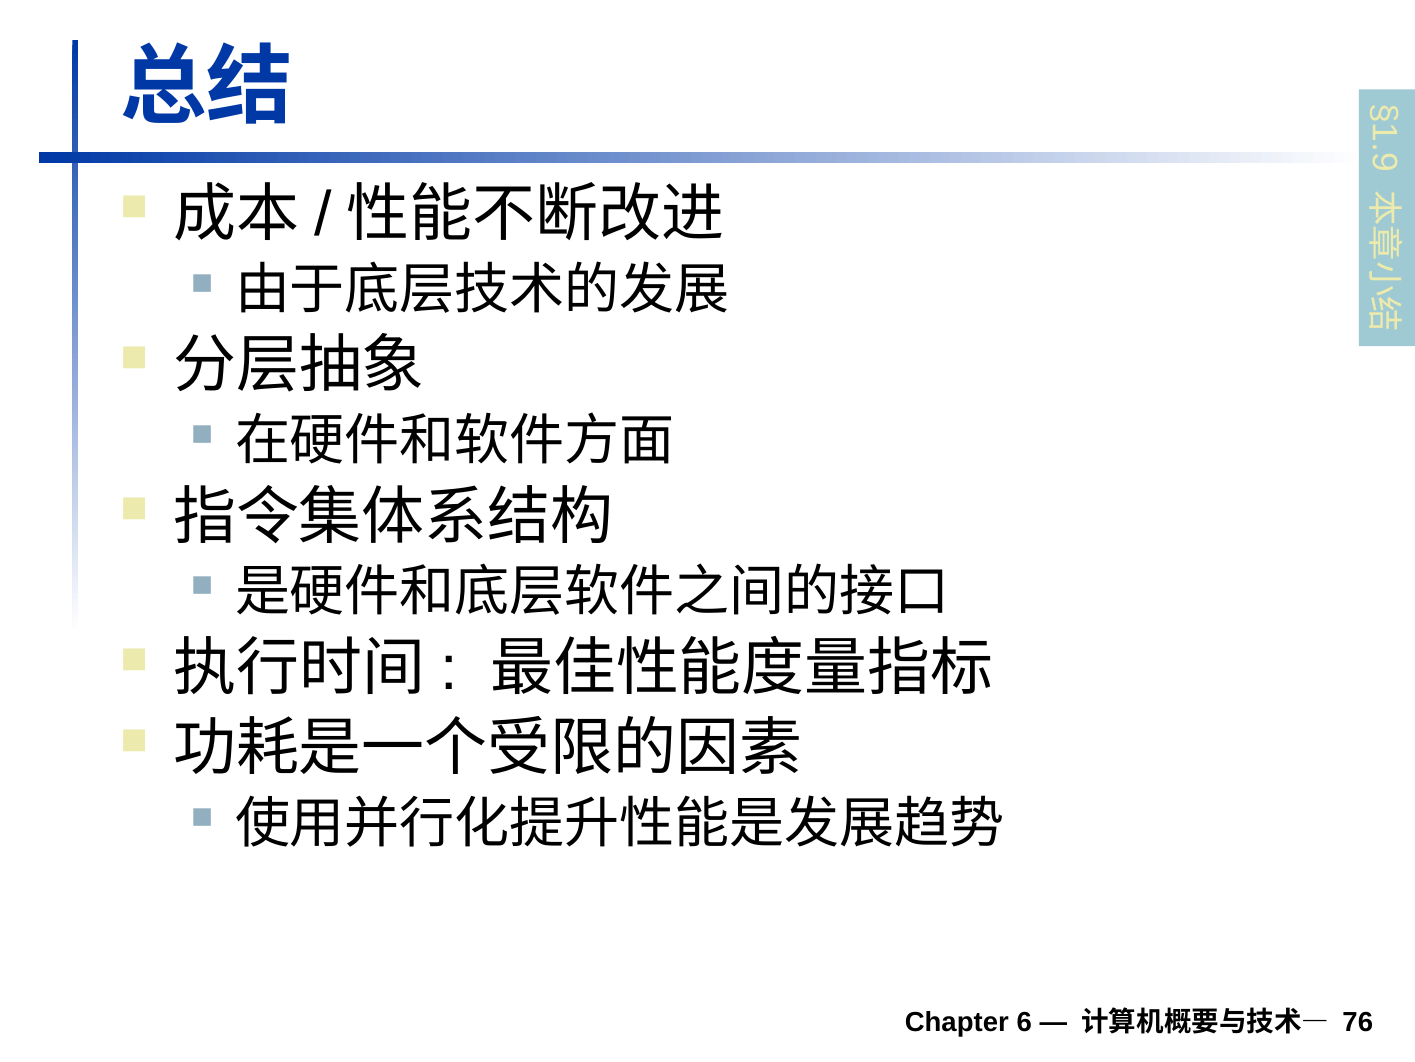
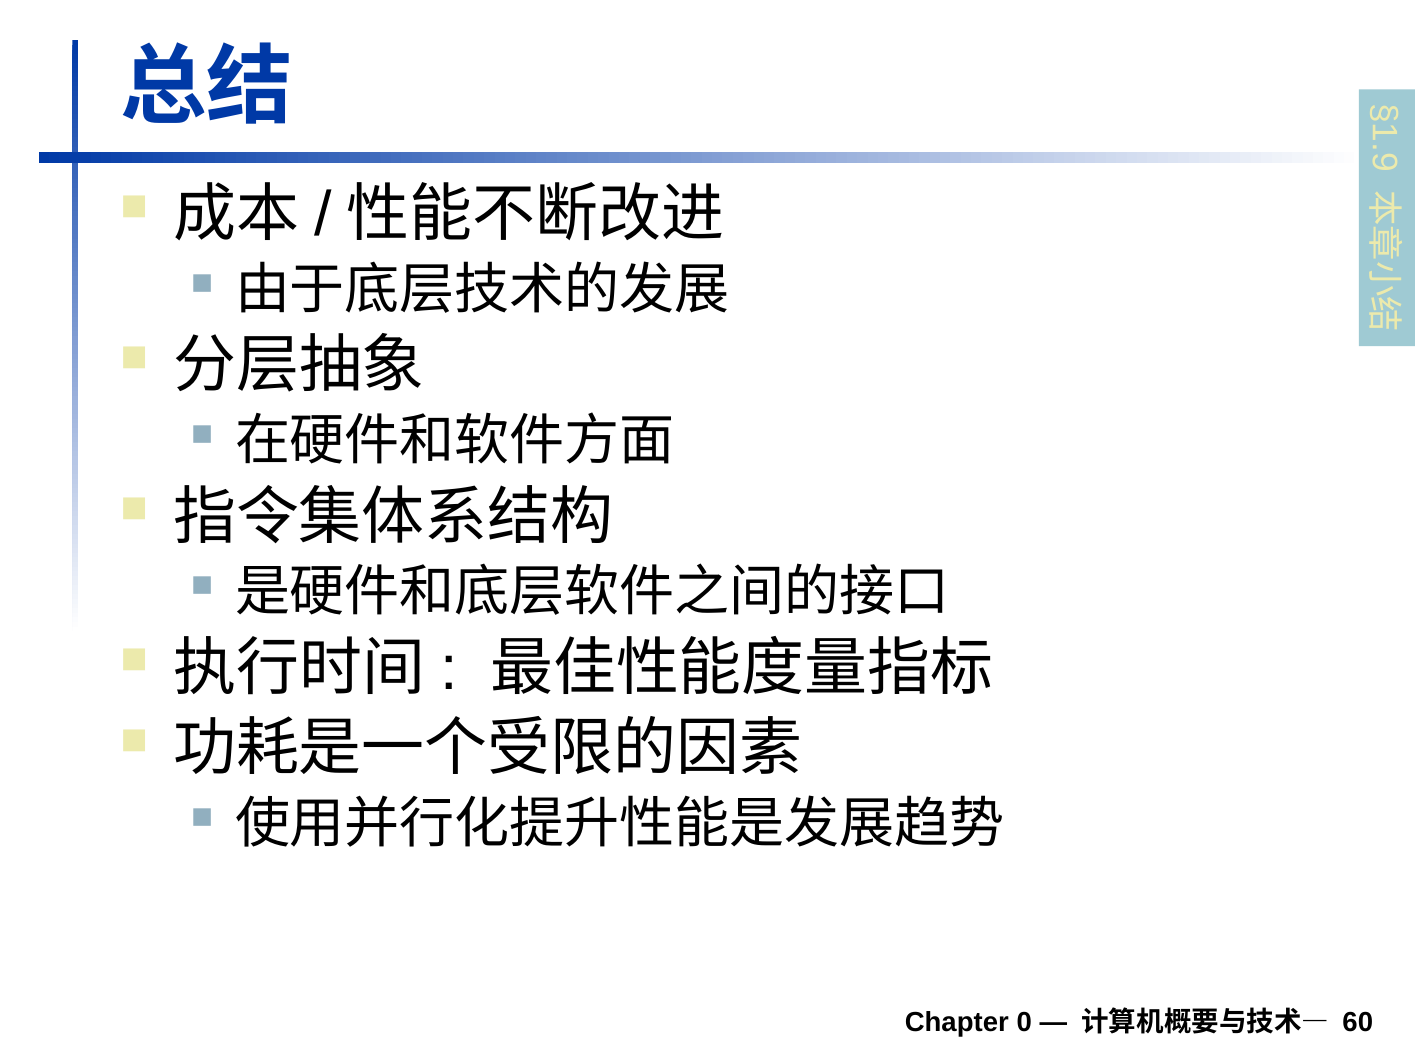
6: 6 -> 0 (1024, 1021)
76: 76 -> 60 (1358, 1021)
